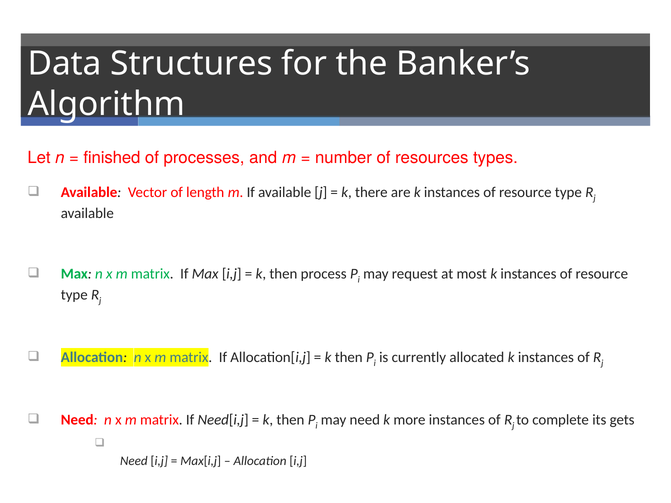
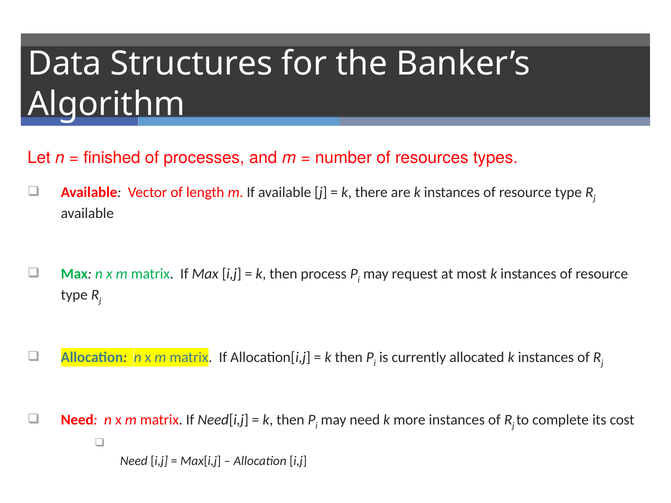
gets: gets -> cost (622, 420)
